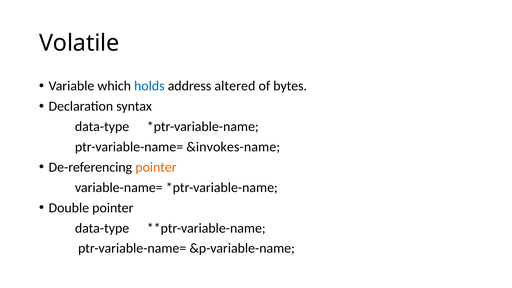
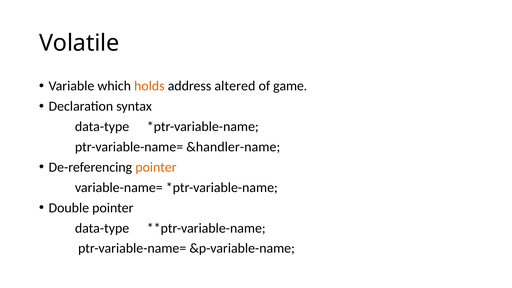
holds colour: blue -> orange (149, 86)
bytes: bytes -> game (290, 86)
&invokes-name: &invokes-name -> &handler-name (233, 147)
